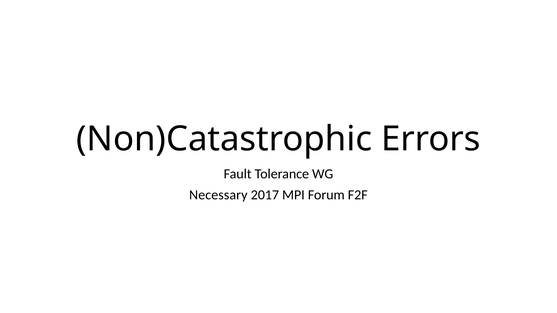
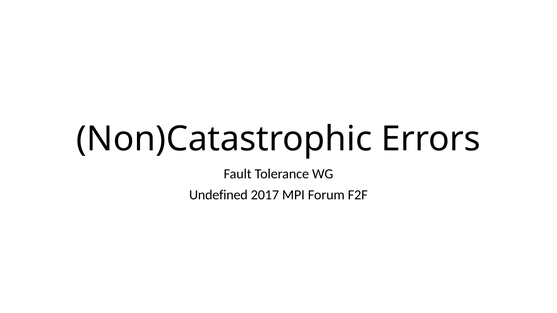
Necessary: Necessary -> Undefined (218, 195)
